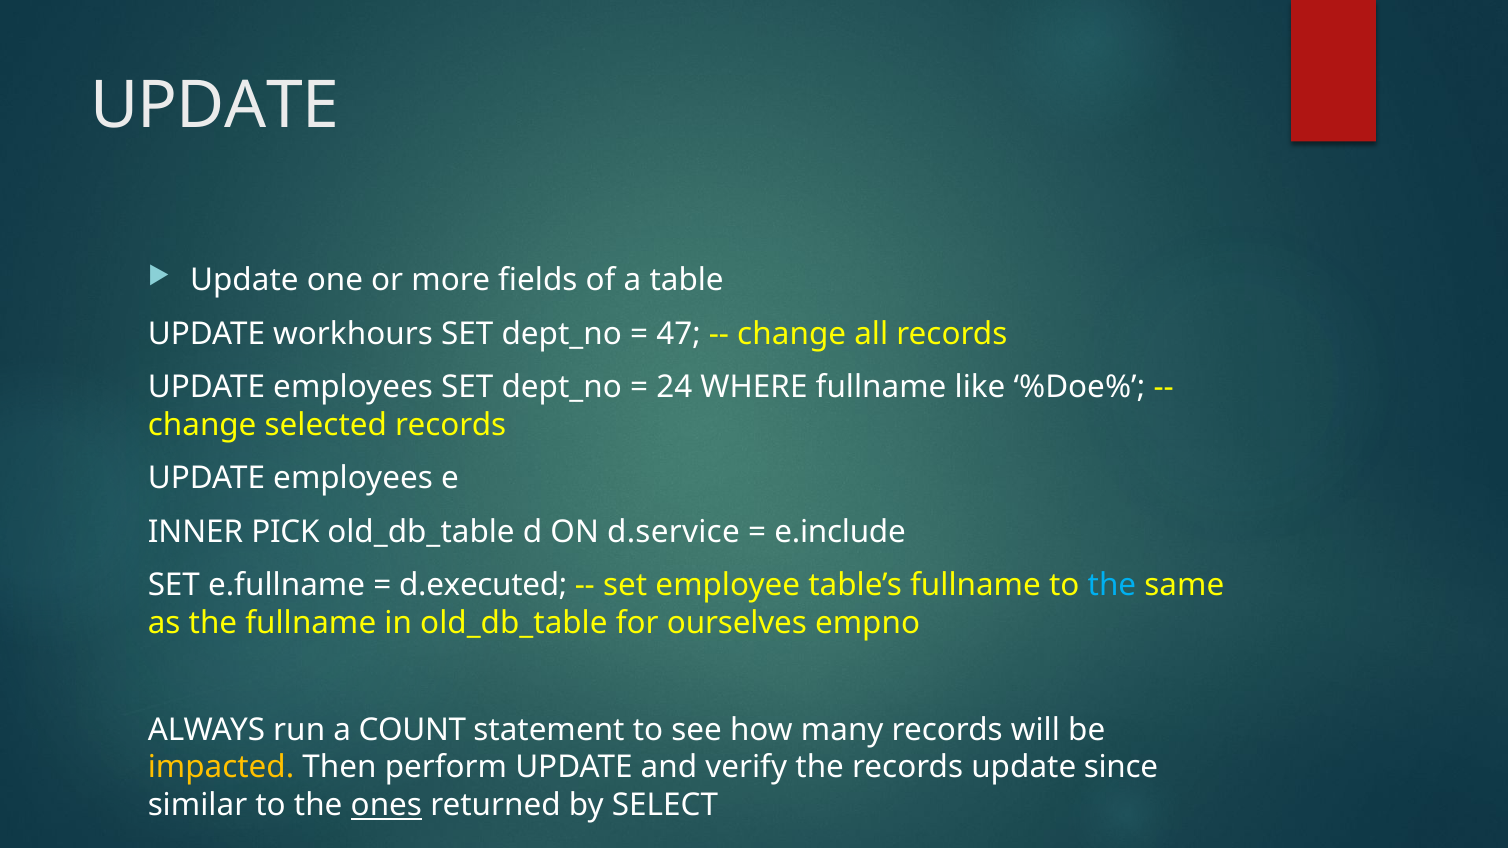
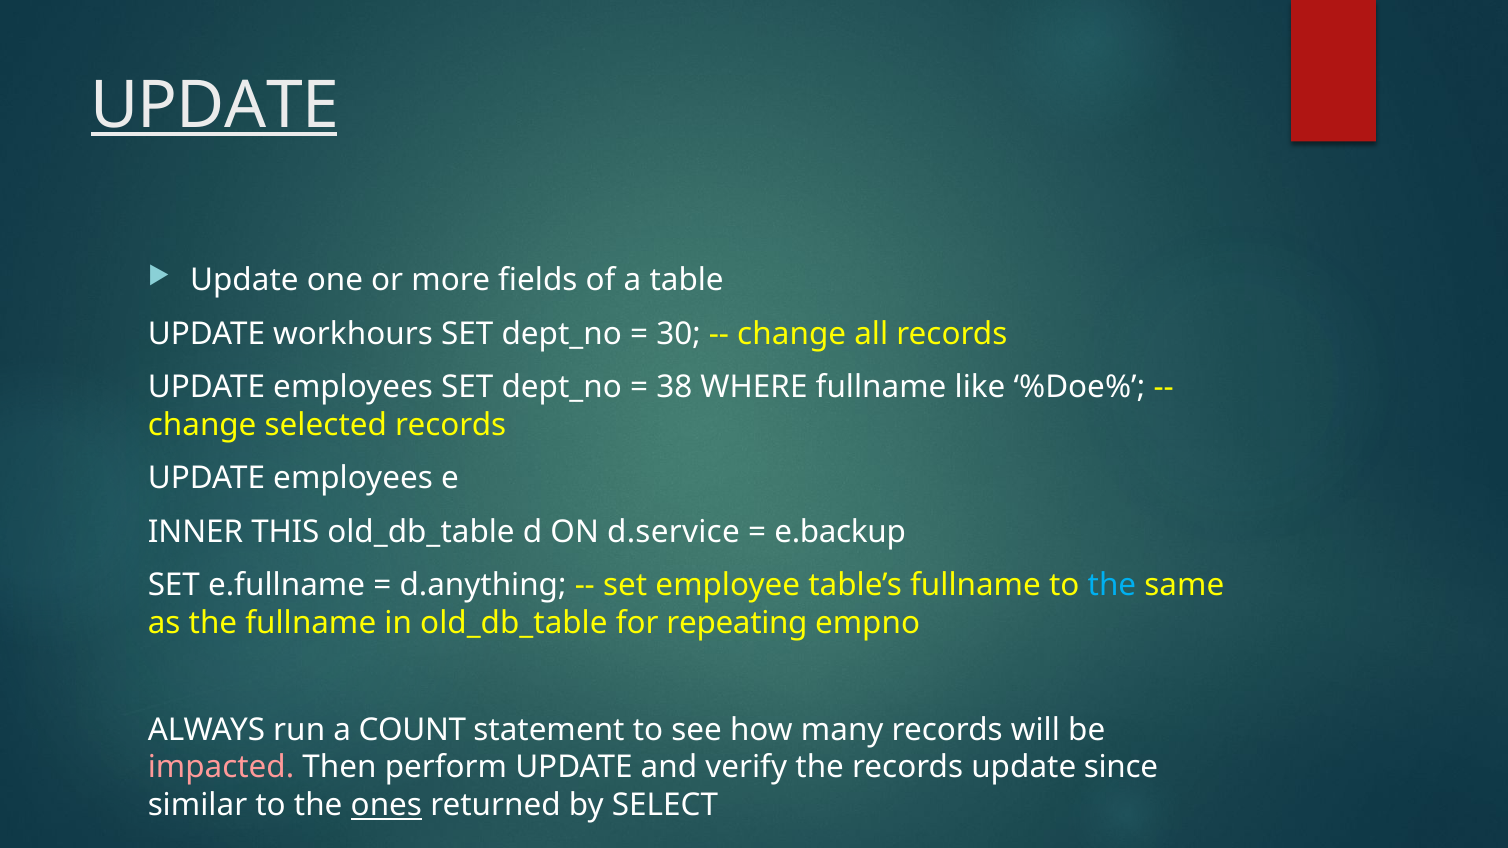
UPDATE underline: none -> present (214, 106)
47: 47 -> 30 (679, 334)
24: 24 -> 38 (674, 388)
PICK: PICK -> THIS (285, 532)
e.include: e.include -> e.backup (840, 532)
d.executed: d.executed -> d.anything (483, 586)
ourselves: ourselves -> repeating (737, 623)
impacted colour: yellow -> pink (221, 768)
